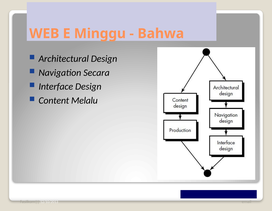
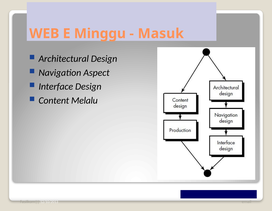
Bahwa: Bahwa -> Masuk (161, 33)
Secara: Secara -> Aspect (96, 72)
